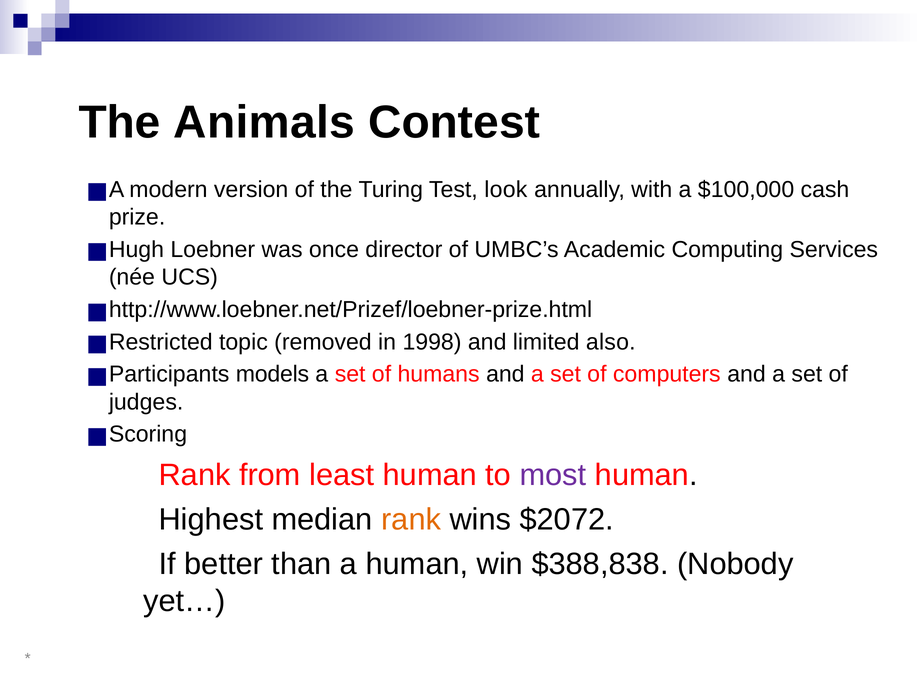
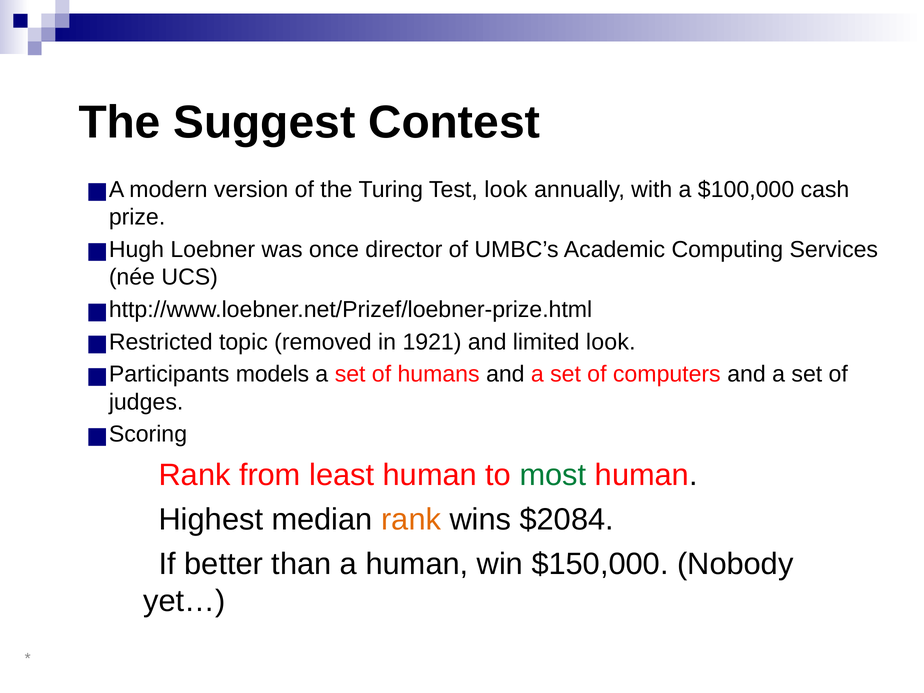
Animals: Animals -> Suggest (264, 123)
1998: 1998 -> 1921 (432, 342)
limited also: also -> look (611, 342)
most colour: purple -> green (553, 475)
$2072: $2072 -> $2084 (567, 520)
$388,838: $388,838 -> $150,000 (600, 564)
